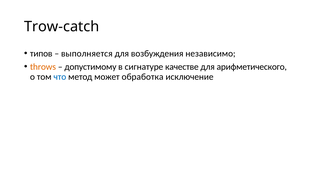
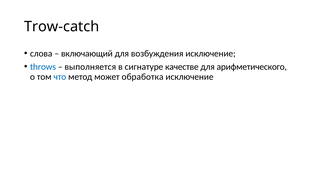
типов: типов -> слова (41, 53)
выполняется: выполняется -> включающий (87, 53)
возбуждения независимо: независимо -> исключение (211, 53)
throws colour: orange -> blue (43, 67)
допустимому: допустимому -> выполняется (90, 67)
